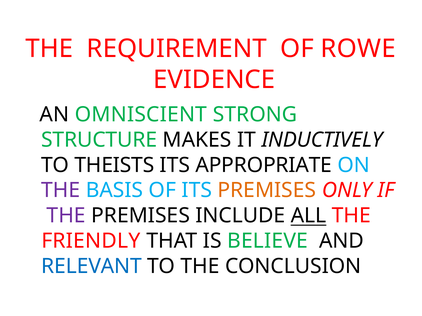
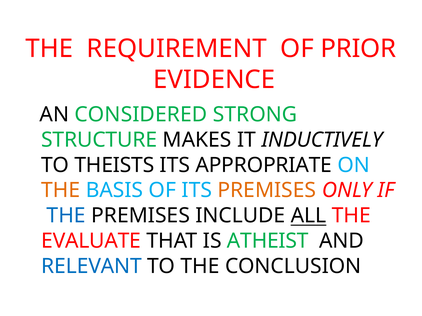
ROWE: ROWE -> PRIOR (358, 49)
OMNISCIENT: OMNISCIENT -> CONSIDERED (141, 115)
THE colour: purple -> orange (61, 191)
THE colour: purple -> blue (66, 216)
FRIENDLY: FRIENDLY -> EVALUATE (91, 241)
BELIEVE: BELIEVE -> ATHEIST (268, 241)
